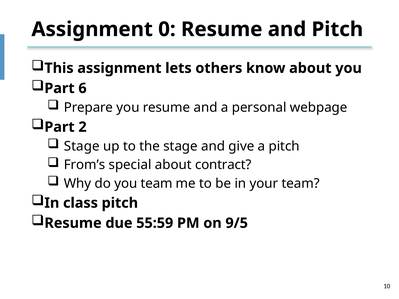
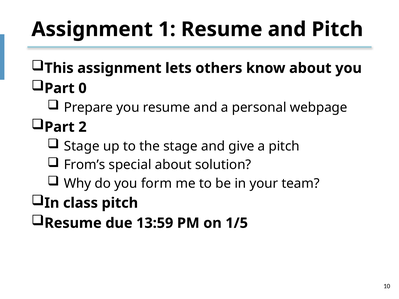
0: 0 -> 1 (167, 29)
6: 6 -> 0 (83, 88)
contract: contract -> solution (223, 165)
you team: team -> form (156, 184)
55:59: 55:59 -> 13:59 (155, 223)
9/5: 9/5 -> 1/5 (237, 223)
